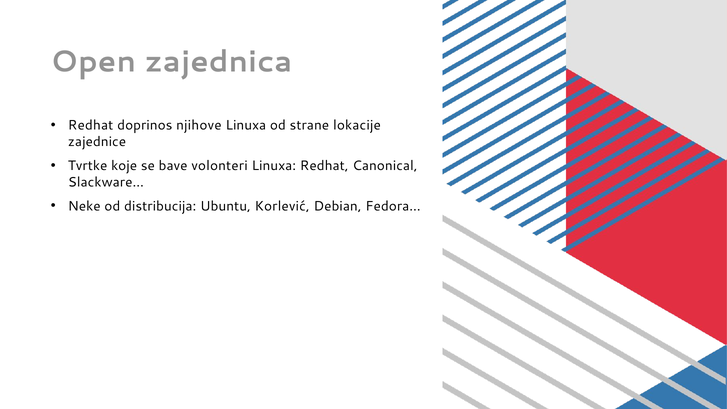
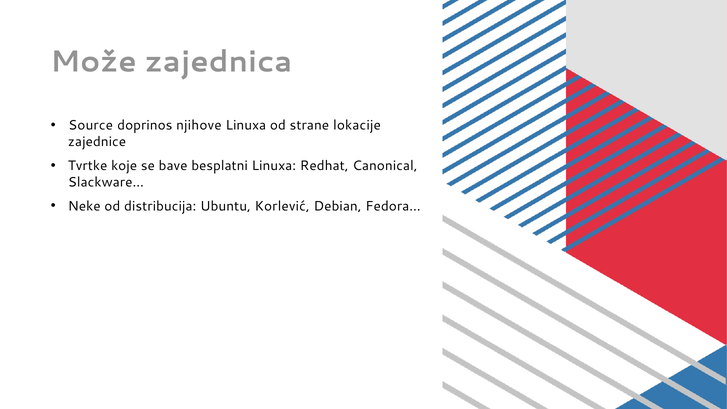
Open: Open -> Može (94, 62)
Redhat: Redhat -> Source (91, 125)
volonteri: volonteri -> besplatni (220, 166)
